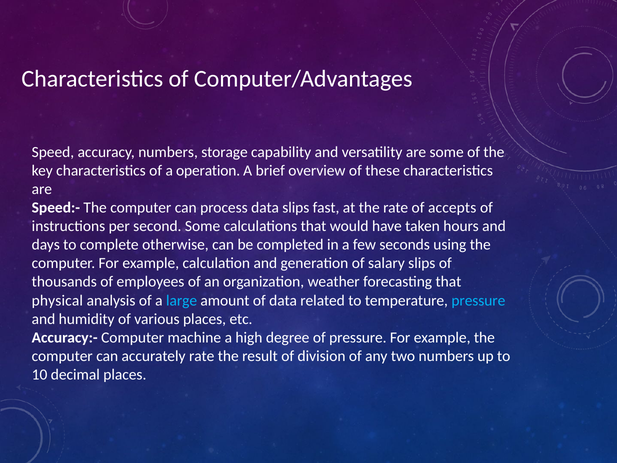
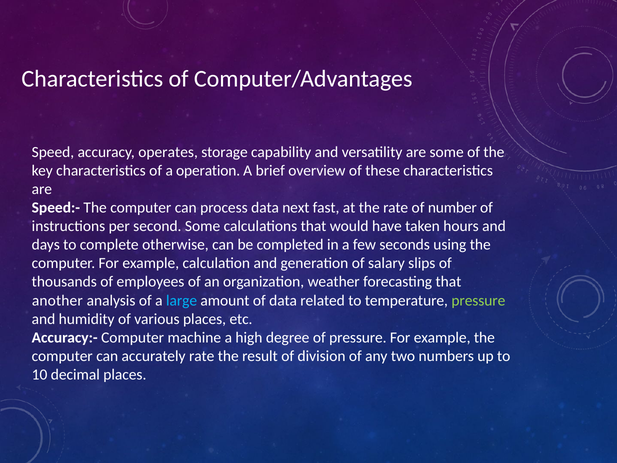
accuracy numbers: numbers -> operates (168, 152)
data slips: slips -> next (296, 208)
accepts: accepts -> number (452, 208)
physical: physical -> another (57, 300)
pressure colour: light blue -> light green (478, 300)
